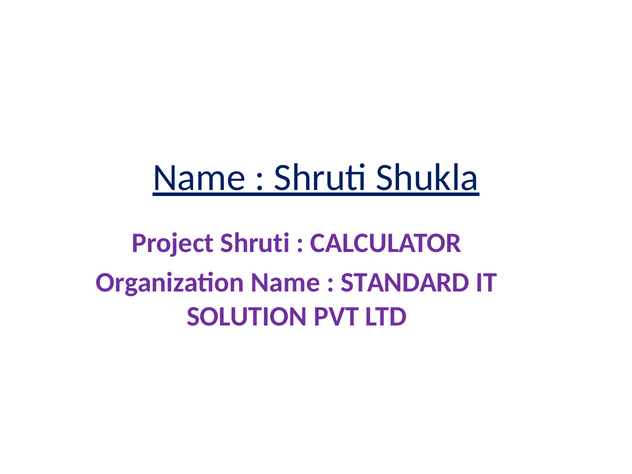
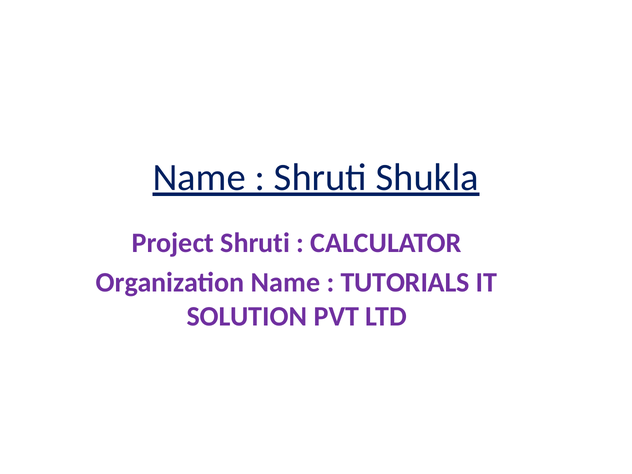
STANDARD: STANDARD -> TUTORIALS (405, 283)
